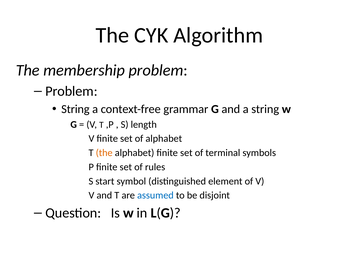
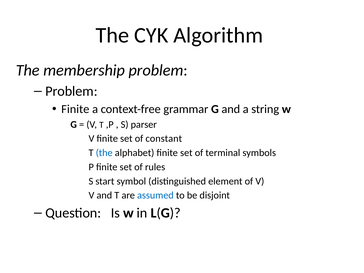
String: String -> Finite (75, 109)
length: length -> parser (144, 124)
of alphabet: alphabet -> constant (164, 139)
the colour: orange -> blue (104, 153)
